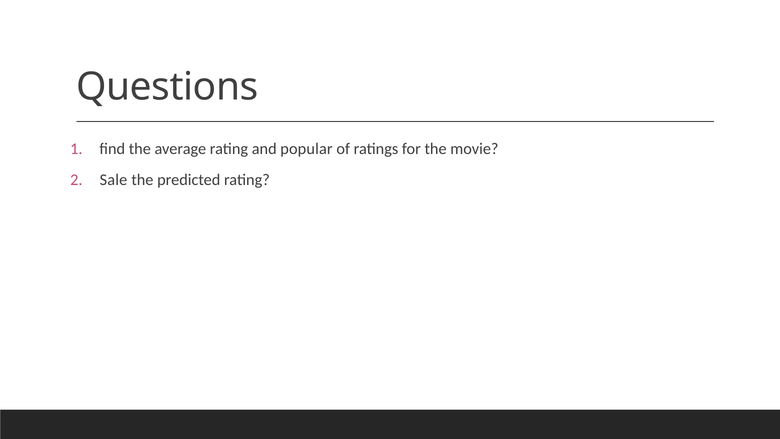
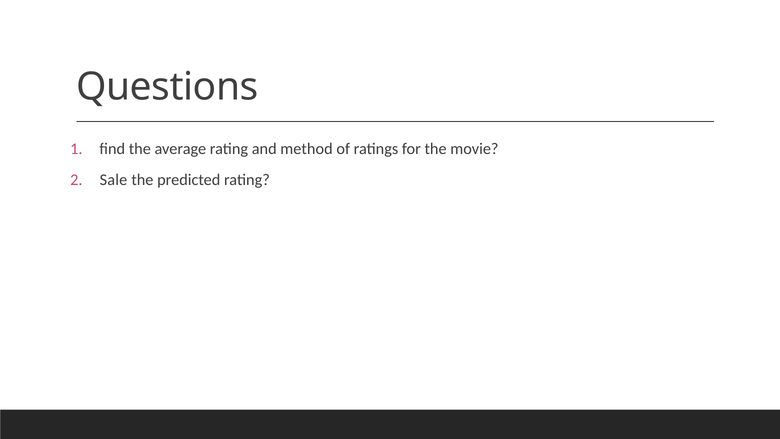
popular: popular -> method (307, 149)
